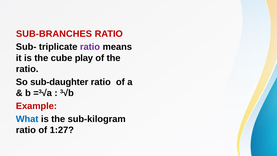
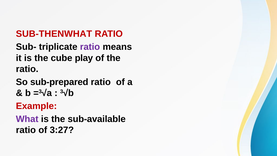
SUB-BRANCHES: SUB-BRANCHES -> SUB-THENWHAT (54, 34)
sub-daughter: sub-daughter -> sub-prepared (59, 82)
What colour: blue -> purple (27, 119)
sub-kilogram: sub-kilogram -> sub-available (97, 119)
1:27: 1:27 -> 3:27 (62, 130)
